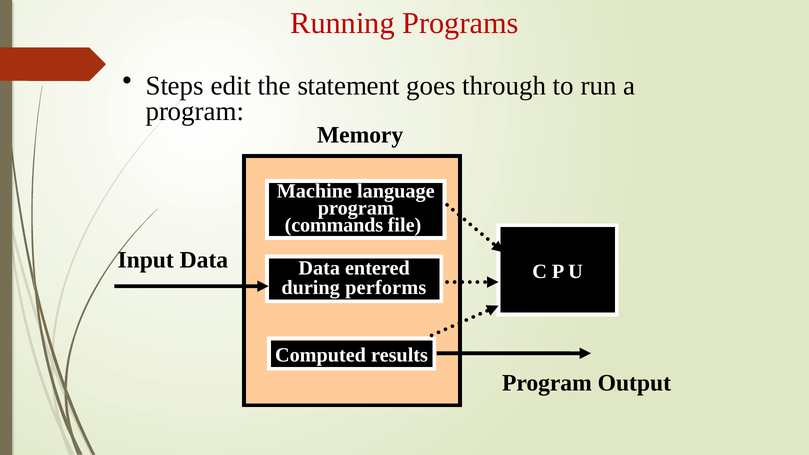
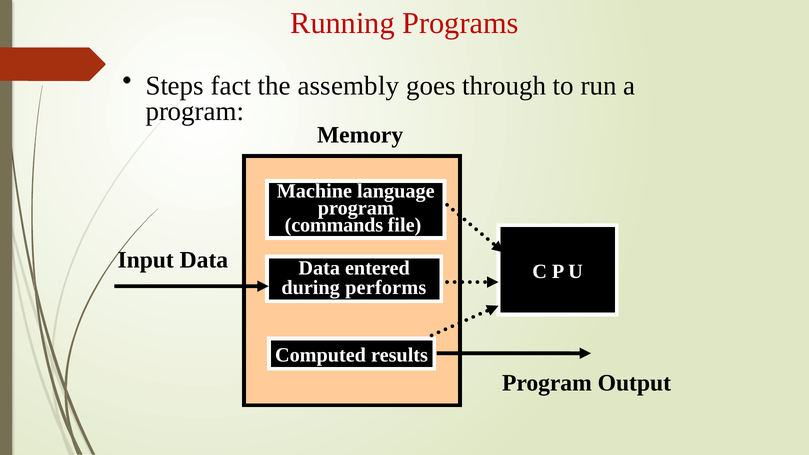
edit: edit -> fact (231, 86)
statement: statement -> assembly (348, 86)
